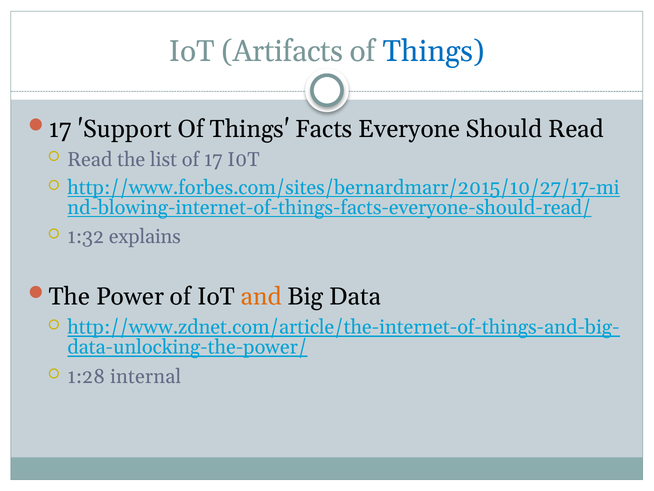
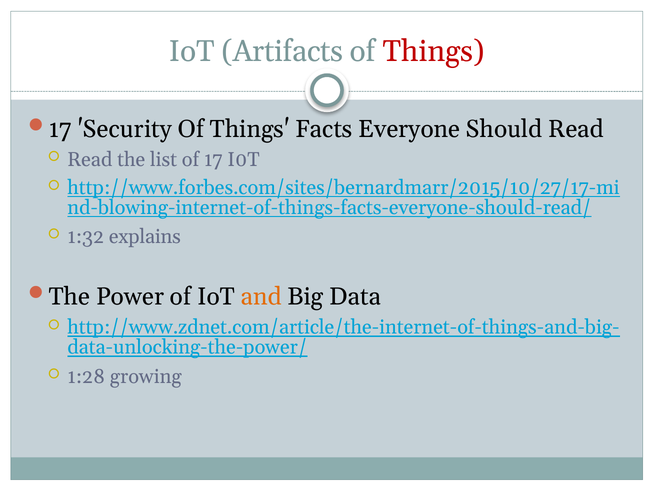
Things colour: blue -> red (434, 51)
Support: Support -> Security (125, 129)
internal: internal -> growing (146, 376)
